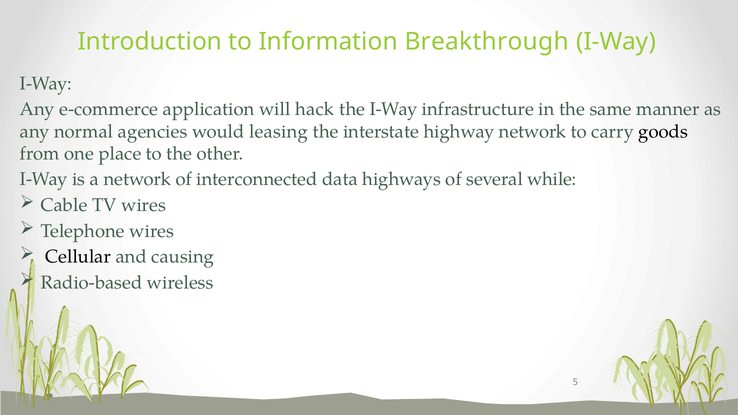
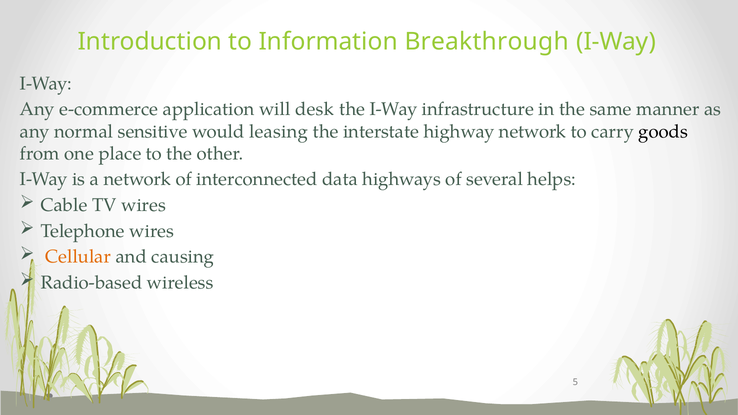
hack: hack -> desk (315, 109)
agencies: agencies -> sensitive (153, 131)
while: while -> helps (552, 179)
Cellular colour: black -> orange (78, 257)
